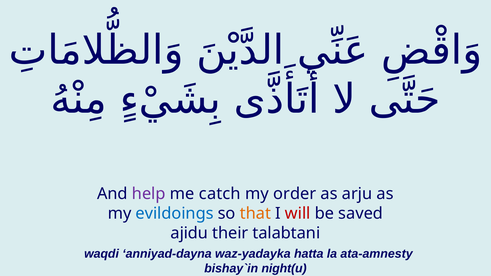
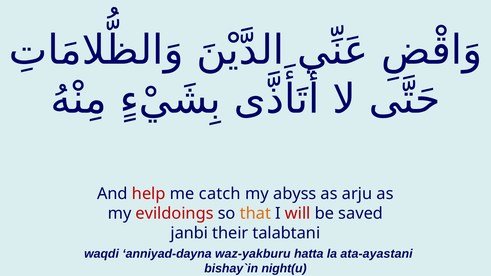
help colour: purple -> red (149, 194)
order: order -> abyss (295, 194)
evildoings colour: blue -> red (175, 214)
ajidu: ajidu -> janbi (189, 233)
waz-yadayka: waz-yadayka -> waz-yakburu (253, 254)
ata-amnesty: ata-amnesty -> ata-ayastani (377, 254)
